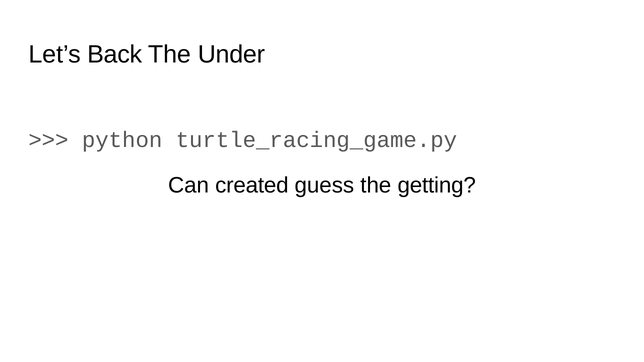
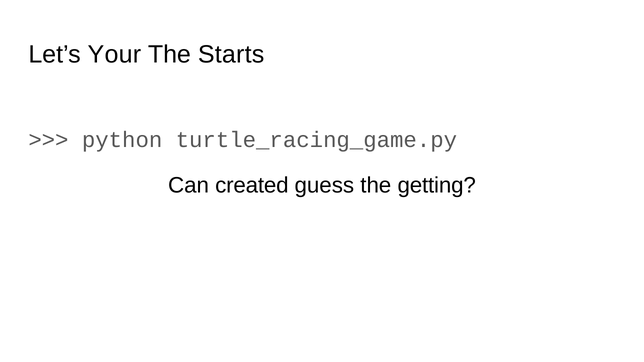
Back: Back -> Your (114, 55)
Under: Under -> Starts (231, 55)
